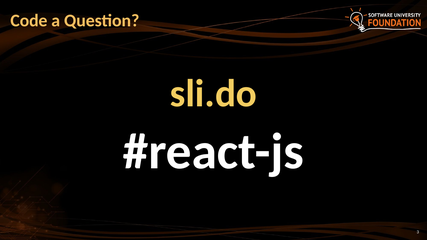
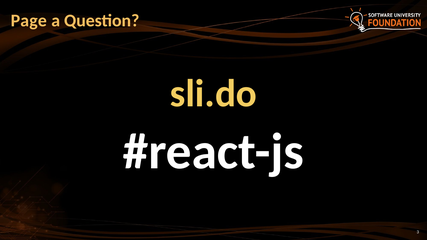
Code: Code -> Page (29, 21)
